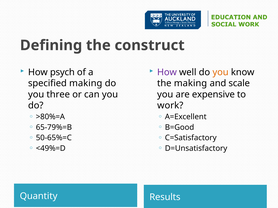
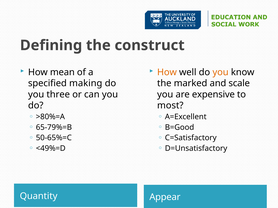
psych: psych -> mean (62, 72)
How colour: purple -> orange (167, 72)
the making: making -> marked (191, 84)
work: work -> most (170, 106)
Results: Results -> Appear (165, 198)
